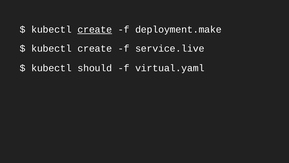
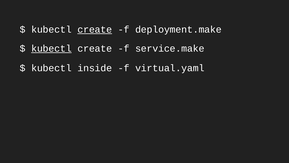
kubectl underline: none -> present (51, 48)
service.live: service.live -> service.make (170, 48)
should: should -> inside (95, 68)
